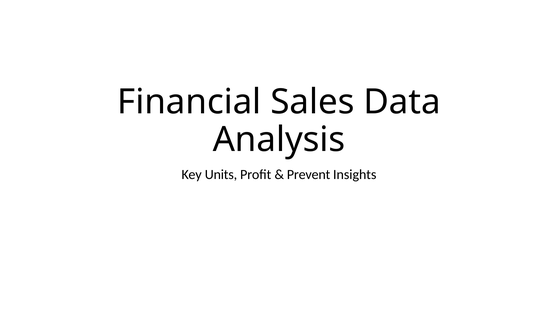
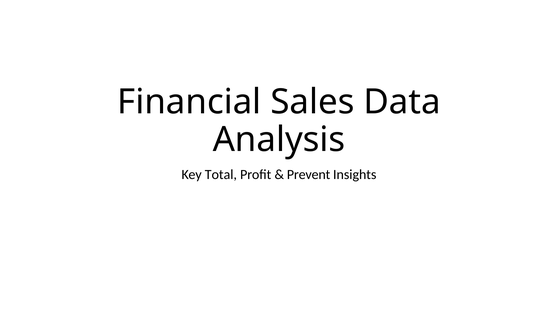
Units: Units -> Total (221, 174)
